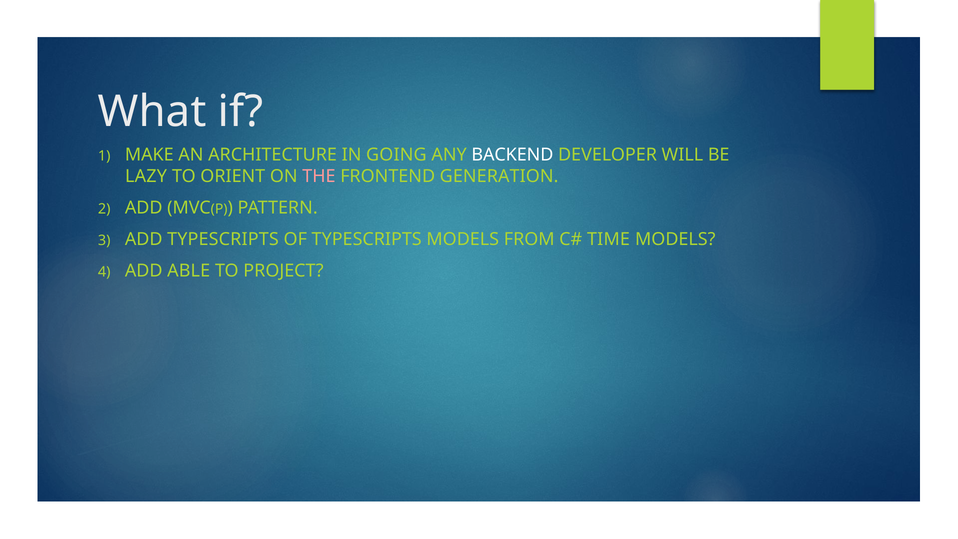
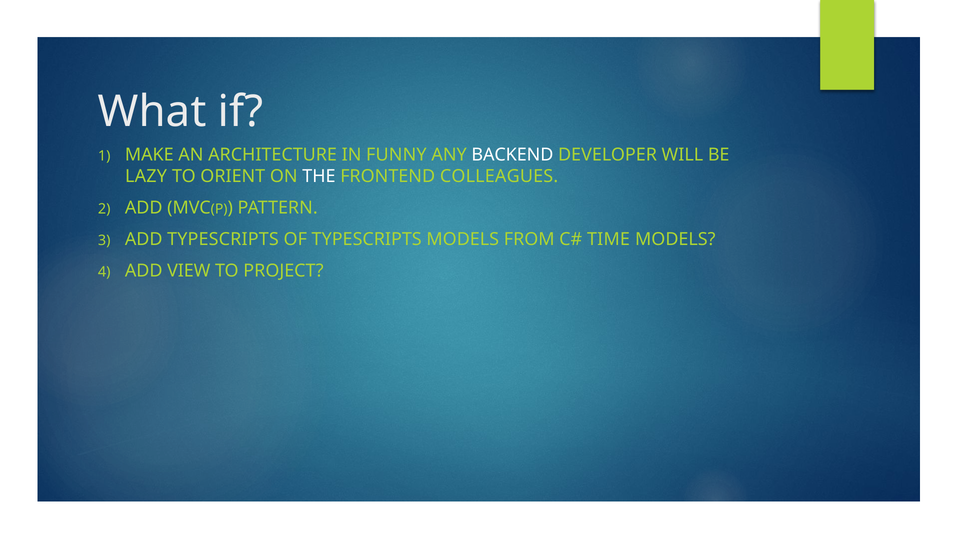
GOING: GOING -> FUNNY (396, 155)
THE colour: pink -> white (319, 176)
GENERATION: GENERATION -> COLLEAGUES (499, 176)
ABLE: ABLE -> VIEW (189, 271)
